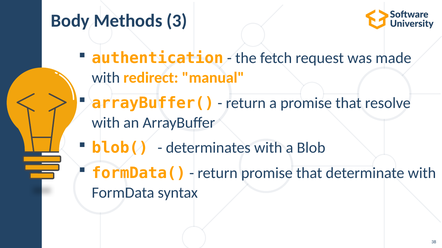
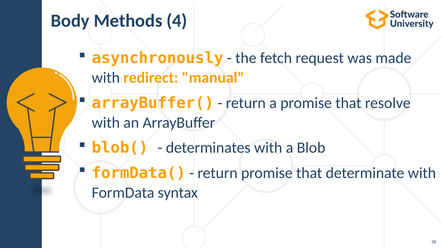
3: 3 -> 4 (177, 21)
authentication: authentication -> asynchronously (158, 58)
